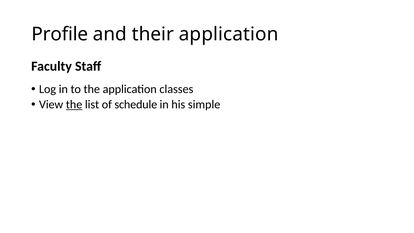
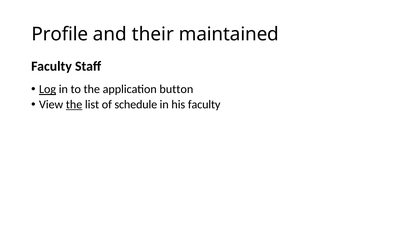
their application: application -> maintained (229, 34)
Log underline: none -> present (48, 89)
classes: classes -> button (176, 89)
his simple: simple -> faculty (204, 104)
